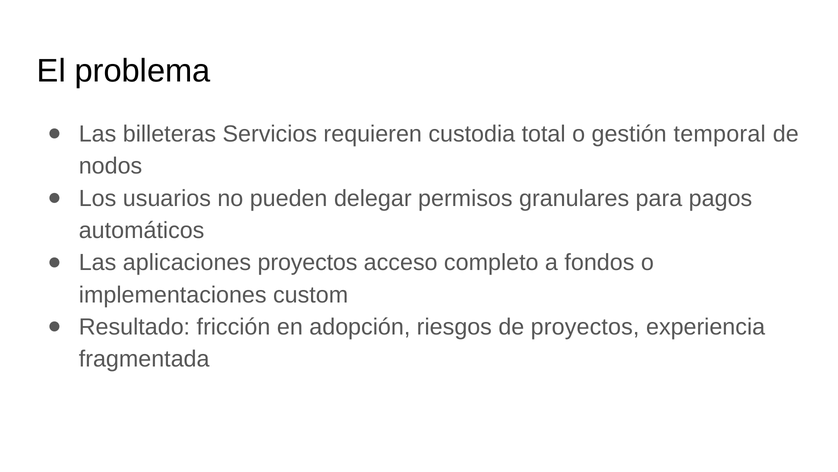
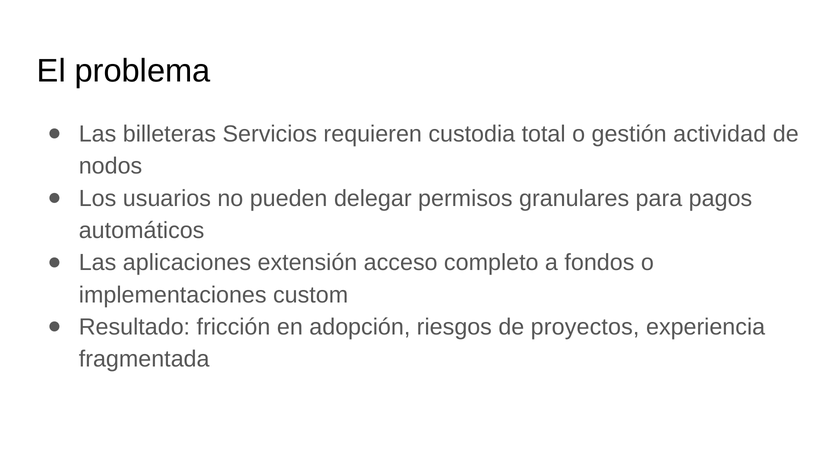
temporal: temporal -> actividad (720, 134)
aplicaciones proyectos: proyectos -> extensión (307, 262)
